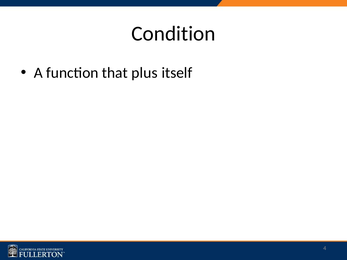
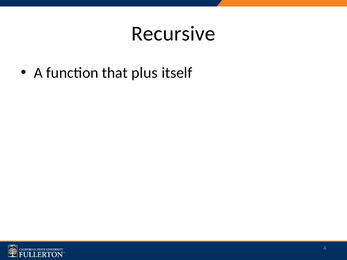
Condition: Condition -> Recursive (173, 34)
